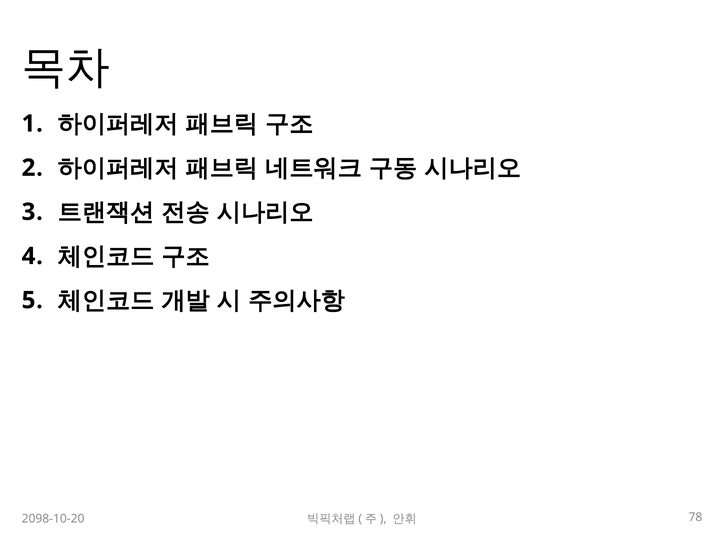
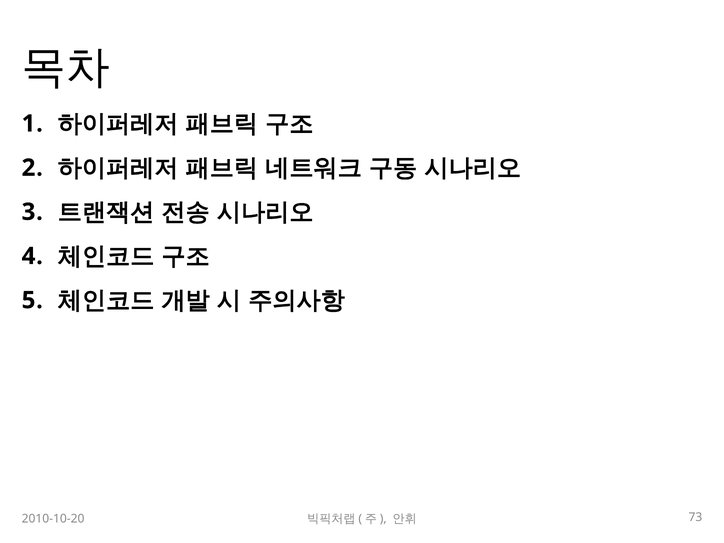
2098-10-20: 2098-10-20 -> 2010-10-20 (53, 519)
78: 78 -> 73 (695, 517)
